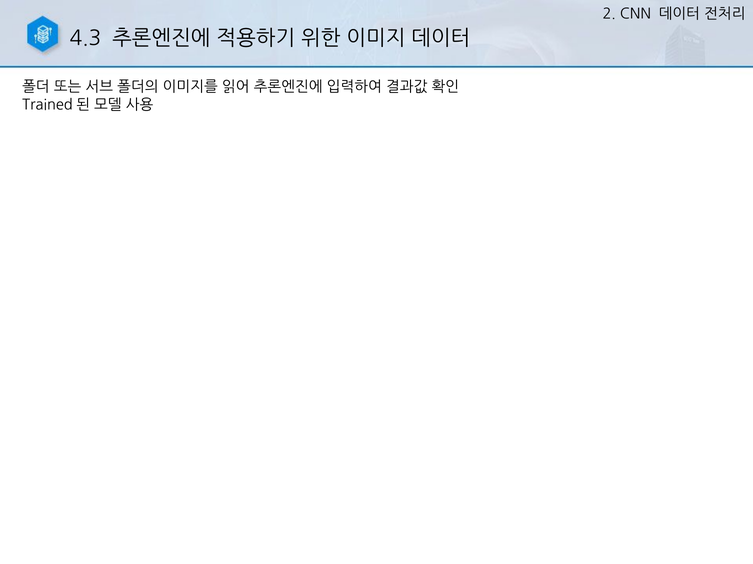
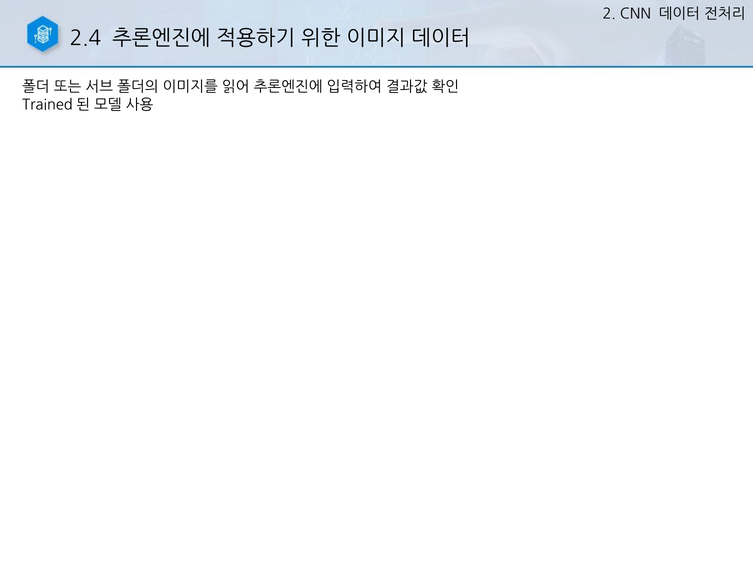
4.3: 4.3 -> 2.4 (85, 39)
